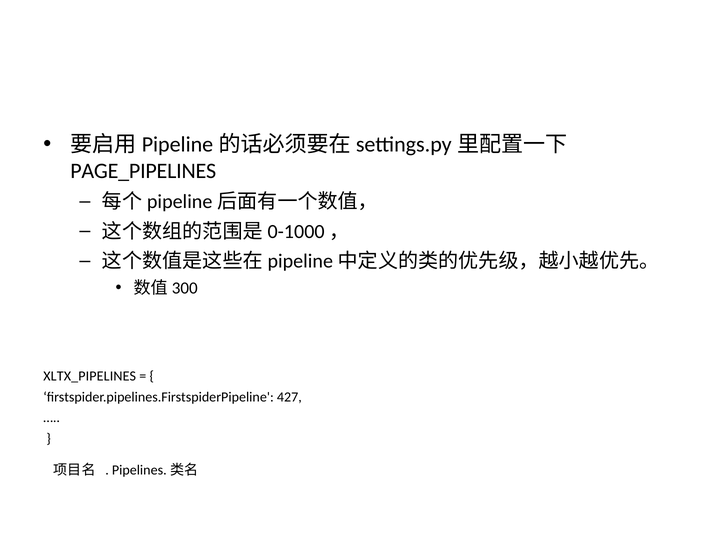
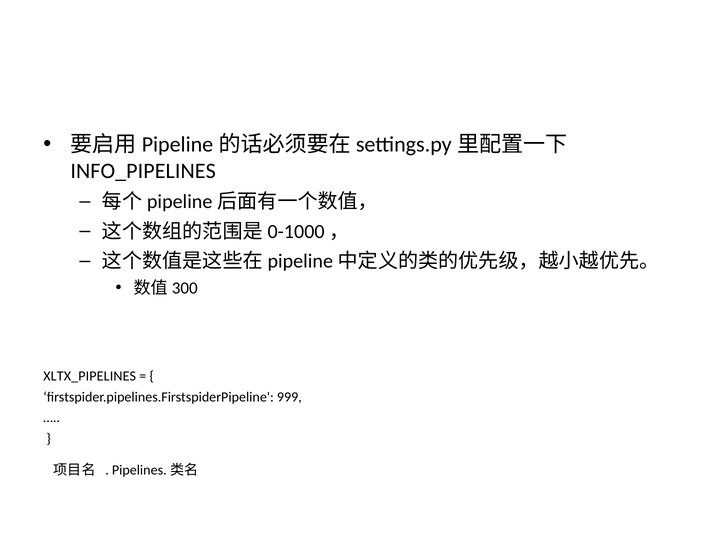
PAGE_PIPELINES: PAGE_PIPELINES -> INFO_PIPELINES (143, 171)
427: 427 -> 999 (289, 397)
